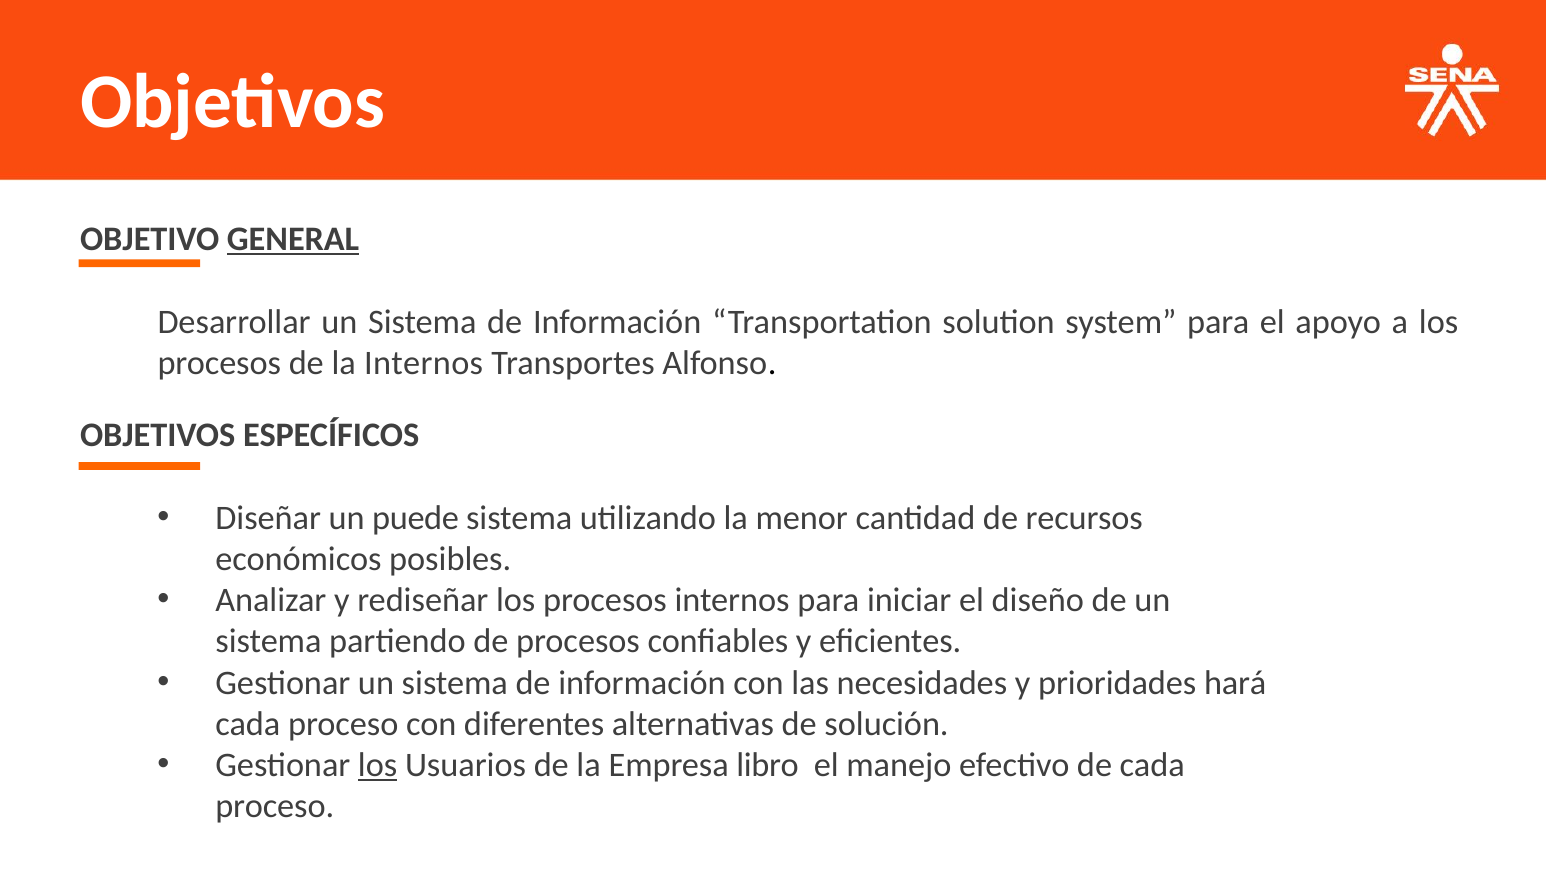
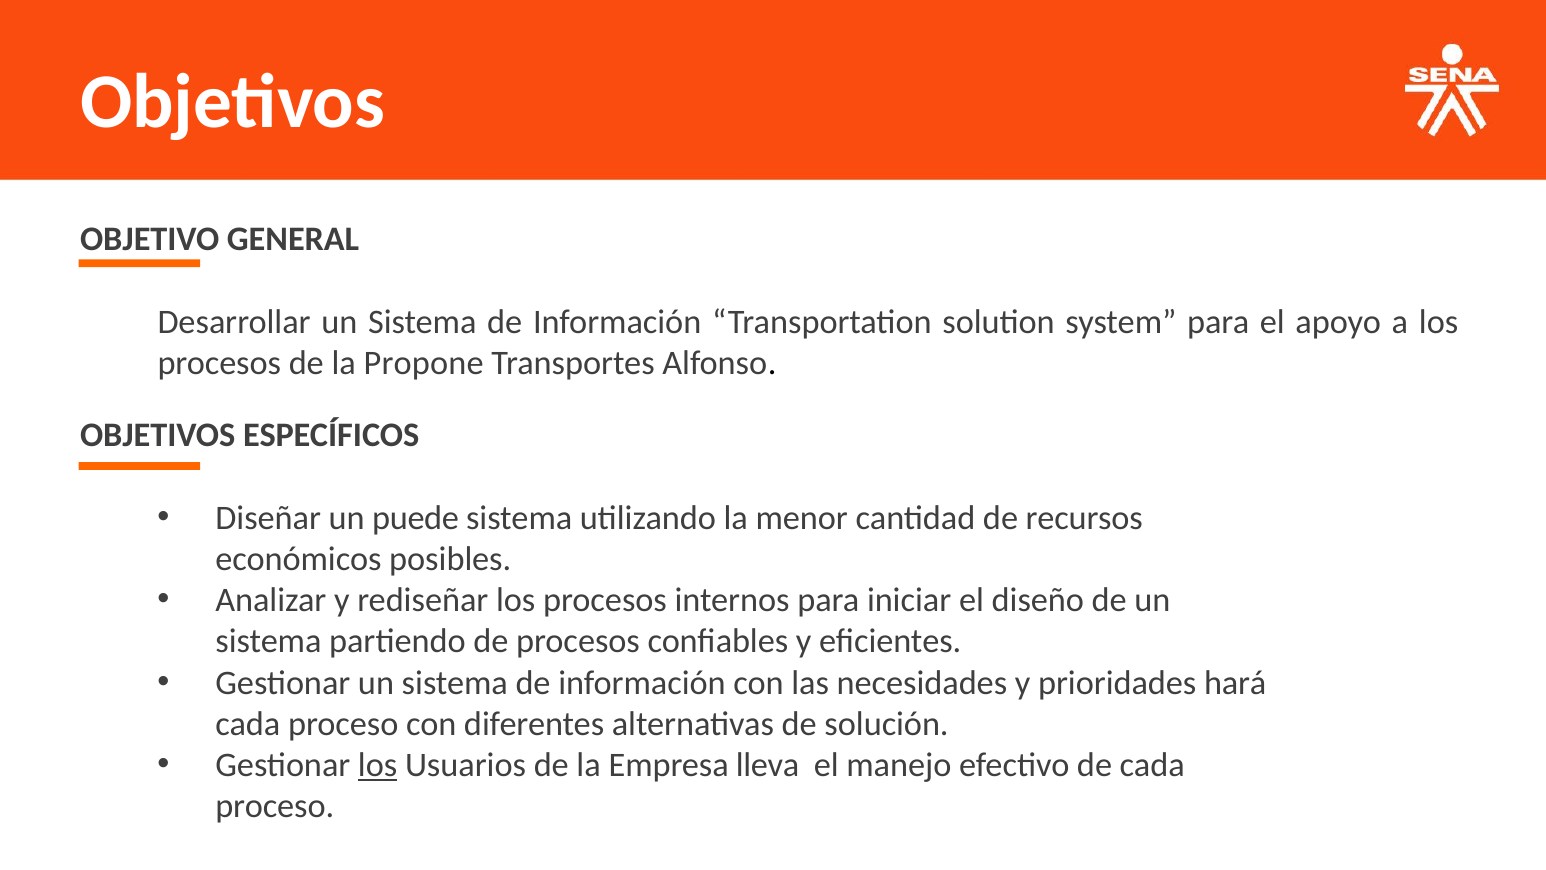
GENERAL underline: present -> none (293, 239)
la Internos: Internos -> Propone (424, 363)
libro: libro -> lleva (768, 765)
